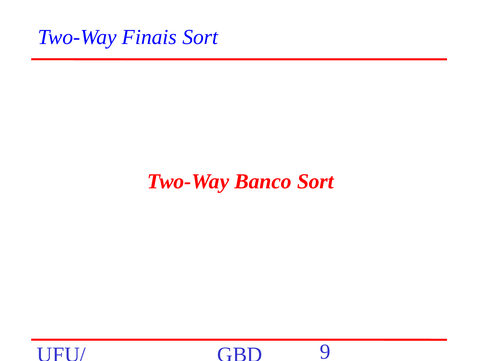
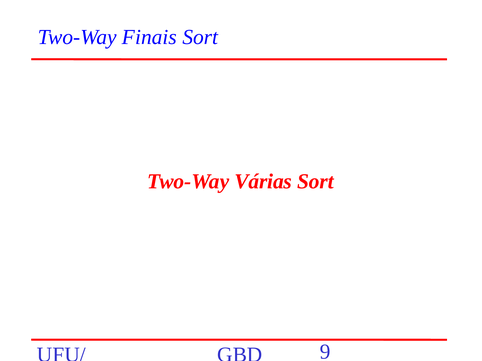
Banco: Banco -> Várias (263, 182)
